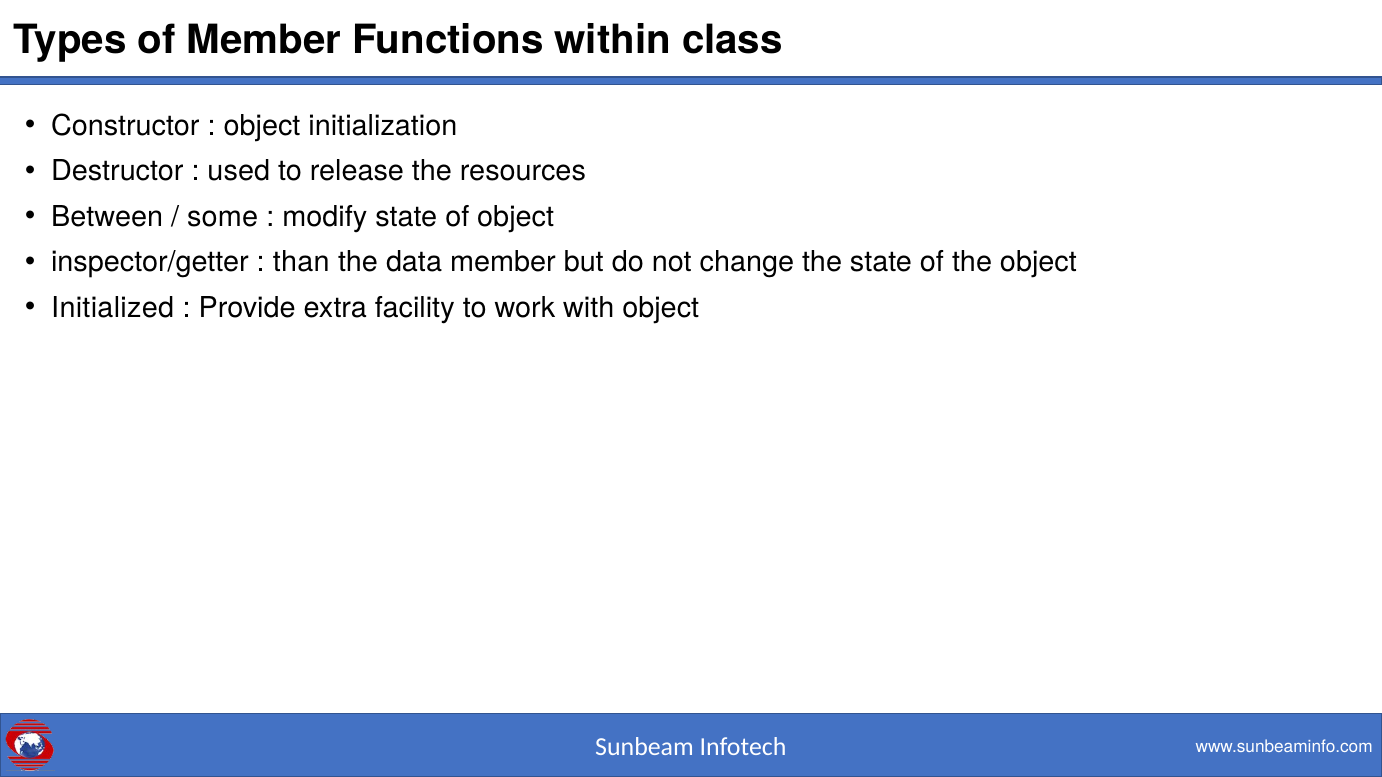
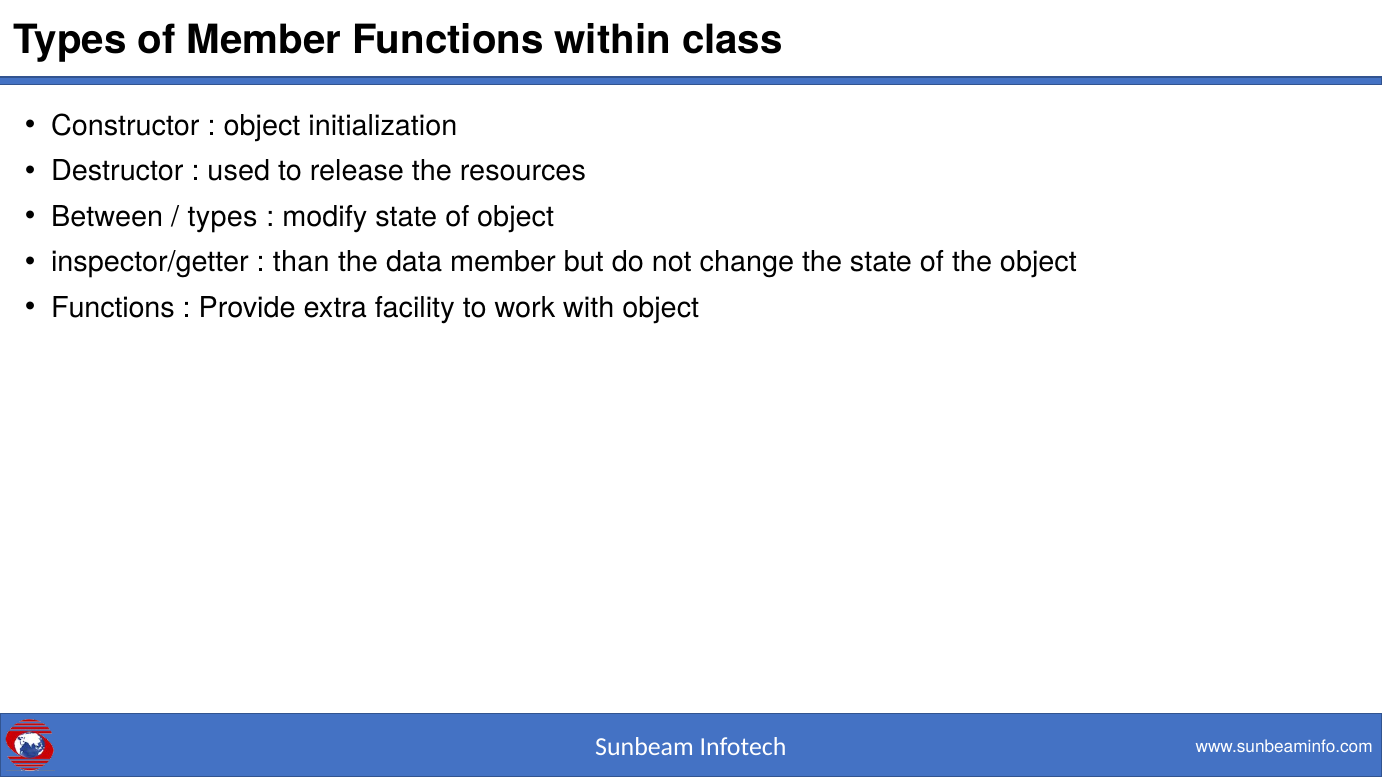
some: some -> types (223, 217)
Initialized: Initialized -> Functions (113, 308)
